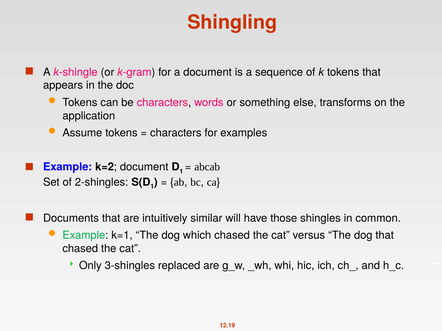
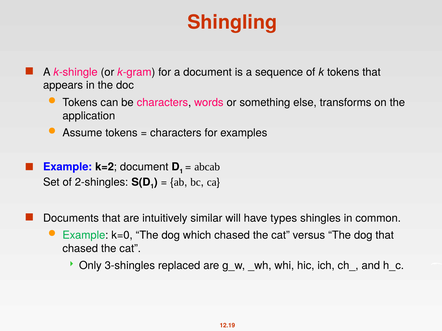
those: those -> types (284, 218)
k=1: k=1 -> k=0 (122, 236)
